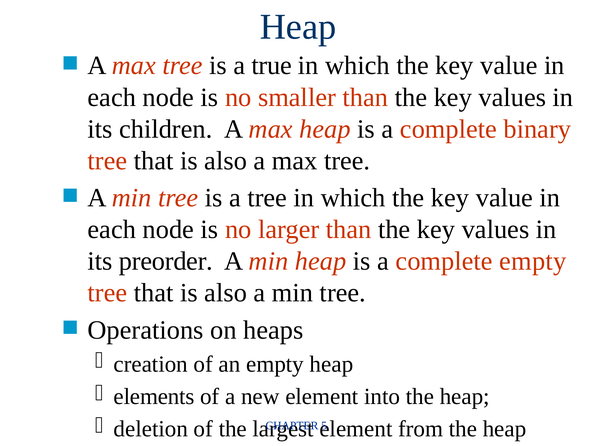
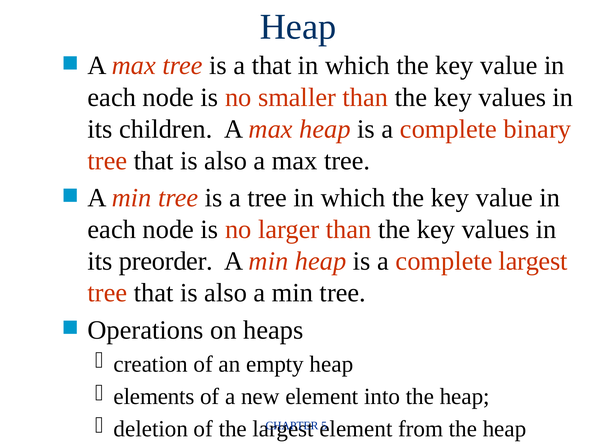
a true: true -> that (272, 66)
complete empty: empty -> largest (533, 261)
